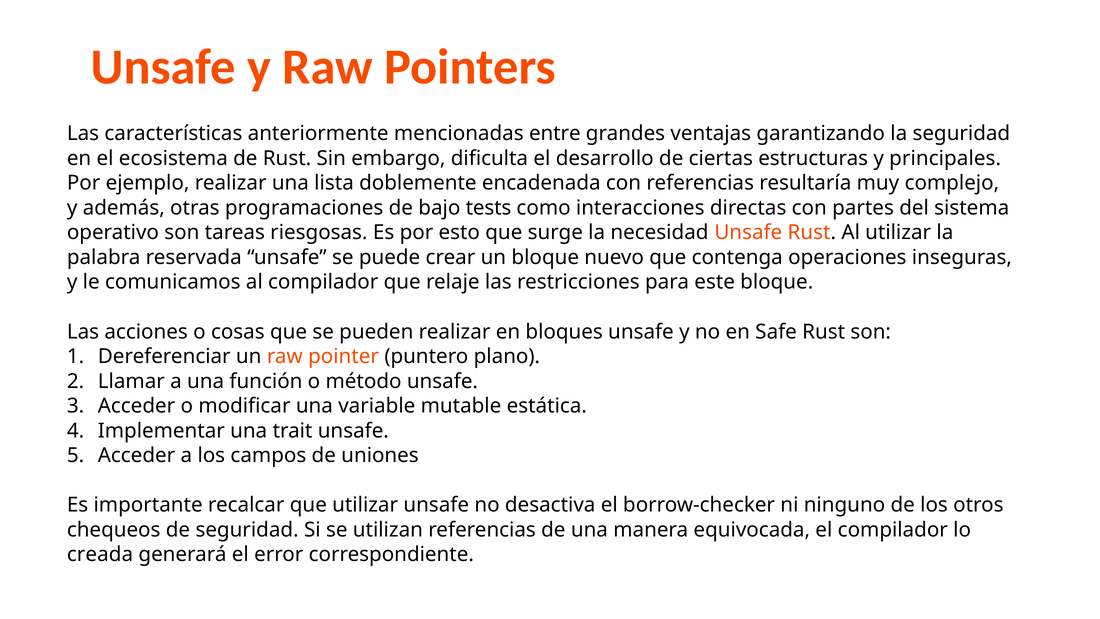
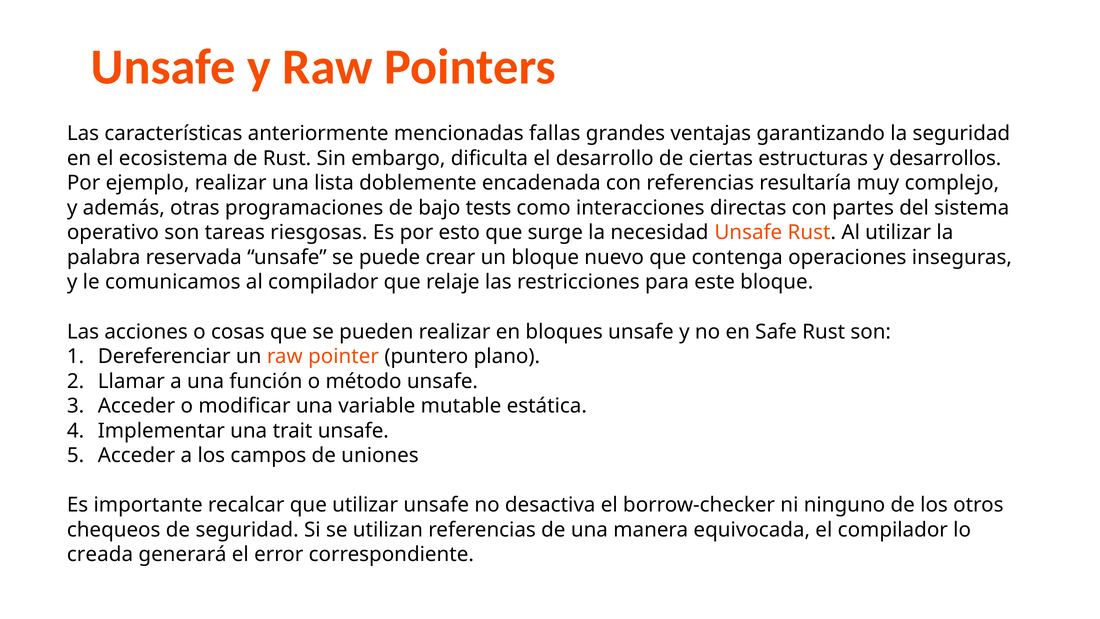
entre: entre -> fallas (555, 134)
principales: principales -> desarrollos (945, 158)
